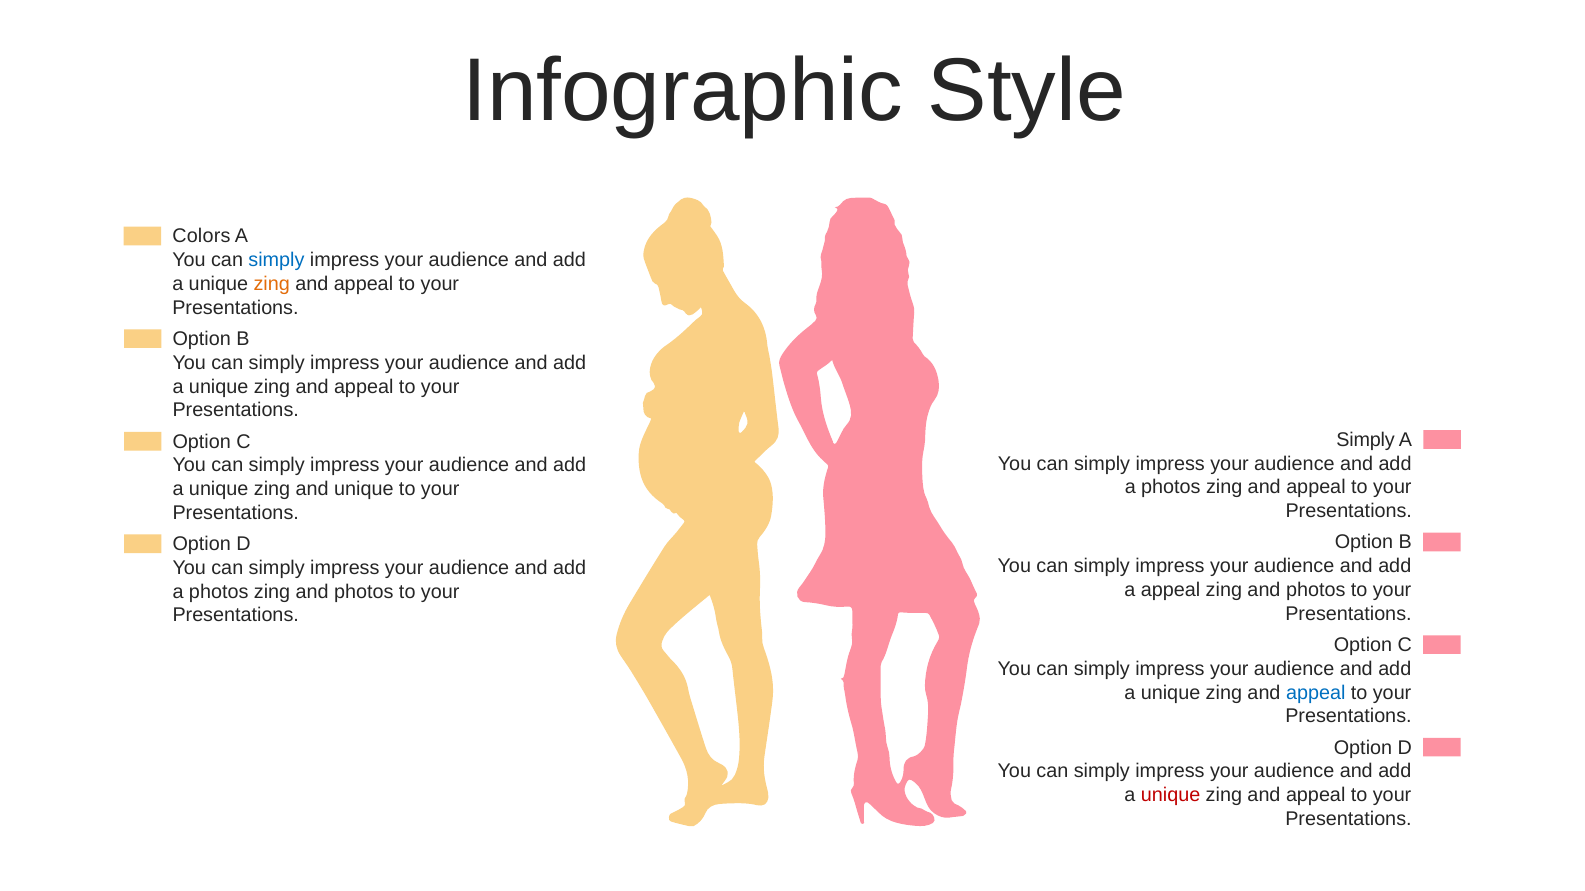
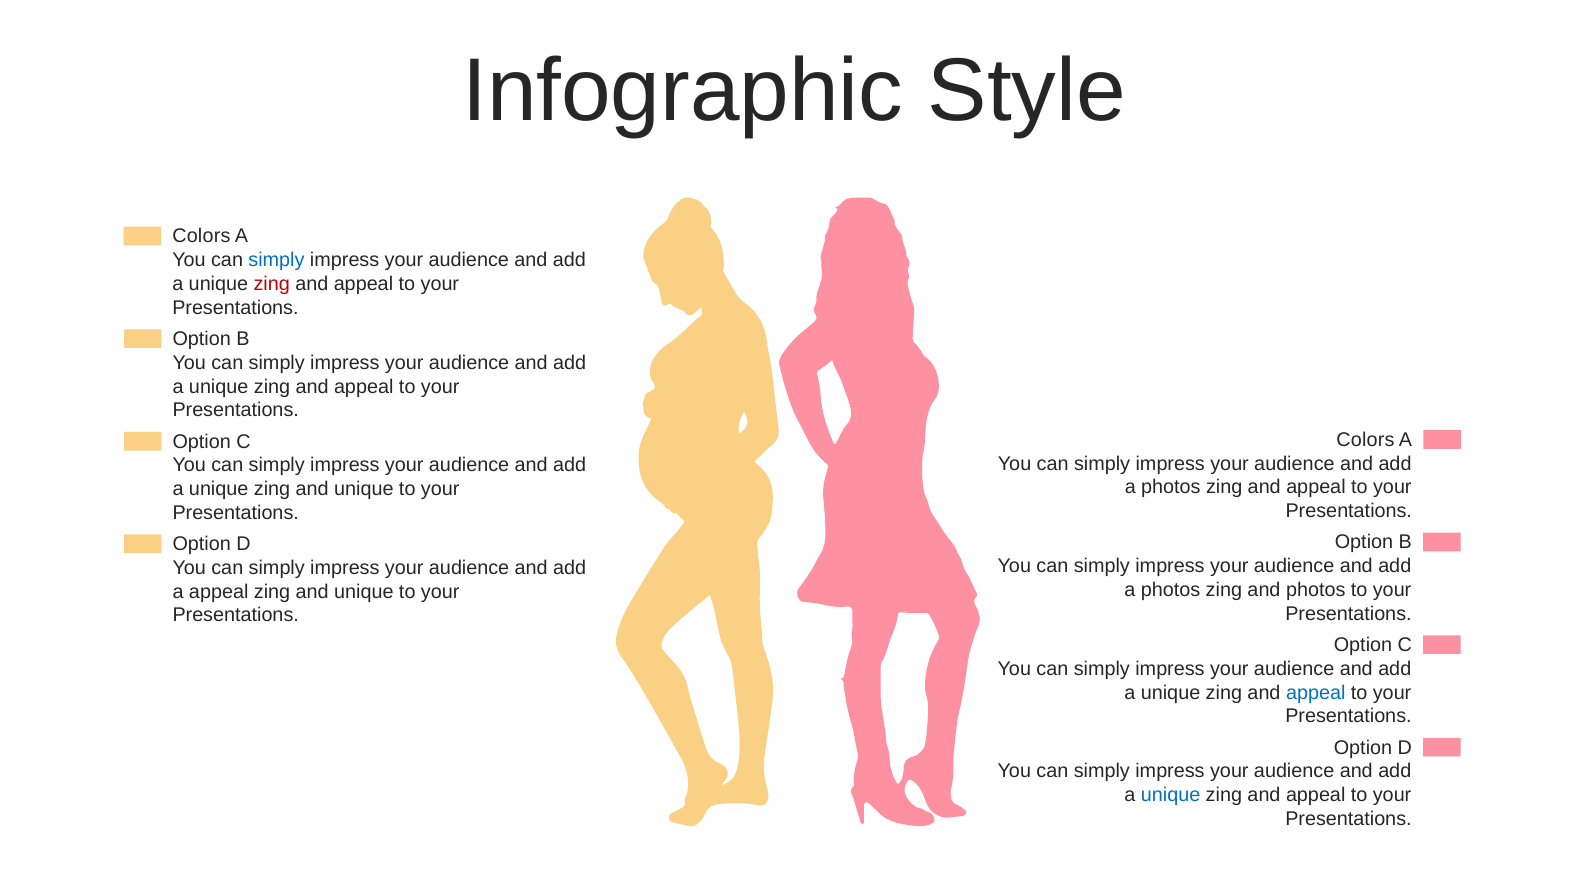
zing colour: orange -> red (272, 284)
Simply: Simply -> Colors (1365, 440)
appeal: appeal -> photos (1171, 590)
photos: photos -> appeal (219, 592)
photos: photos -> unique (364, 592)
unique colour: red -> blue (1171, 796)
